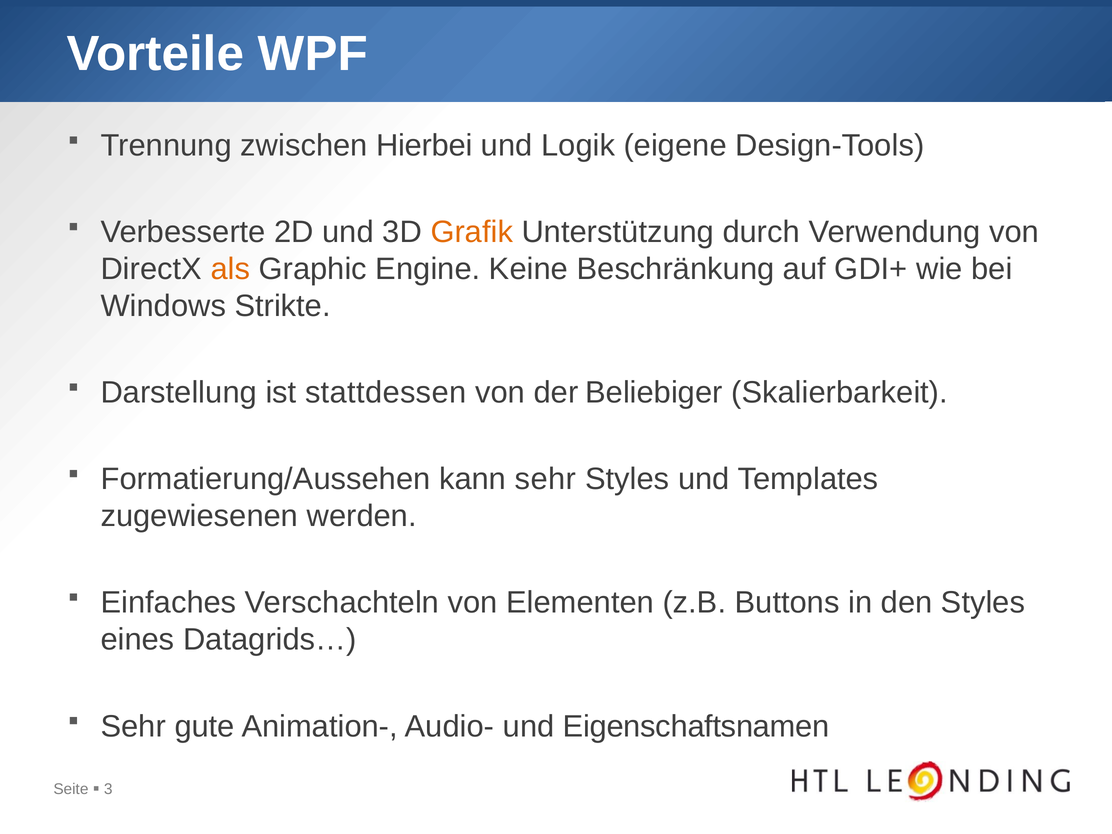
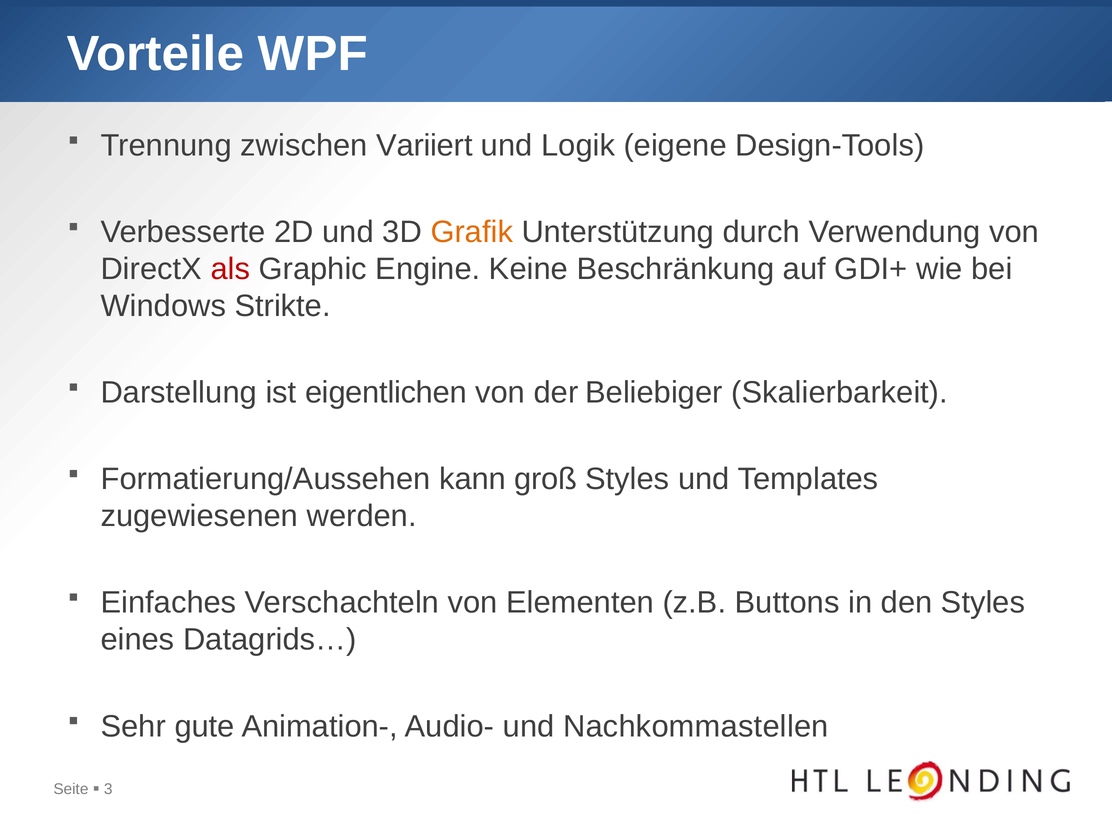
Hierbei: Hierbei -> Variiert (424, 145)
als colour: orange -> red (230, 269)
stattdessen: stattdessen -> eigentlichen (386, 393)
kann sehr: sehr -> groß (546, 479)
Eigenschaftsnamen: Eigenschaftsnamen -> Nachkommastellen (696, 726)
